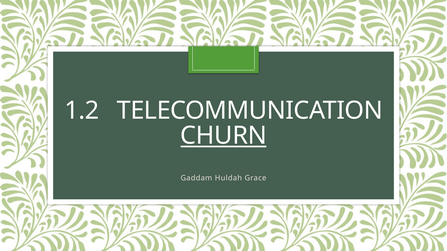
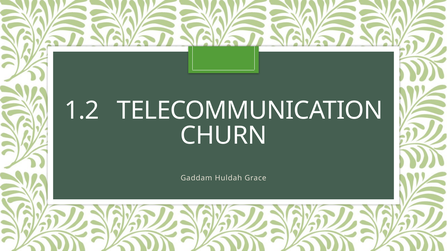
CHURN underline: present -> none (224, 136)
